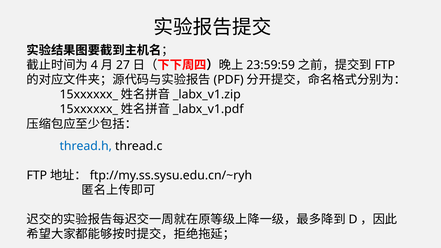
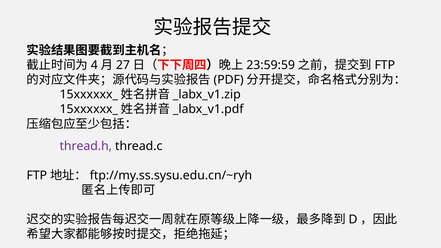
thread.h colour: blue -> purple (86, 146)
